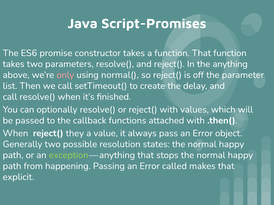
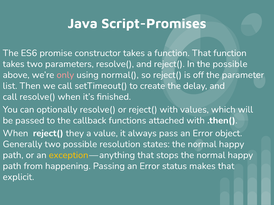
the anything: anything -> possible (230, 64)
exception colour: light green -> yellow (69, 155)
called: called -> status (174, 166)
